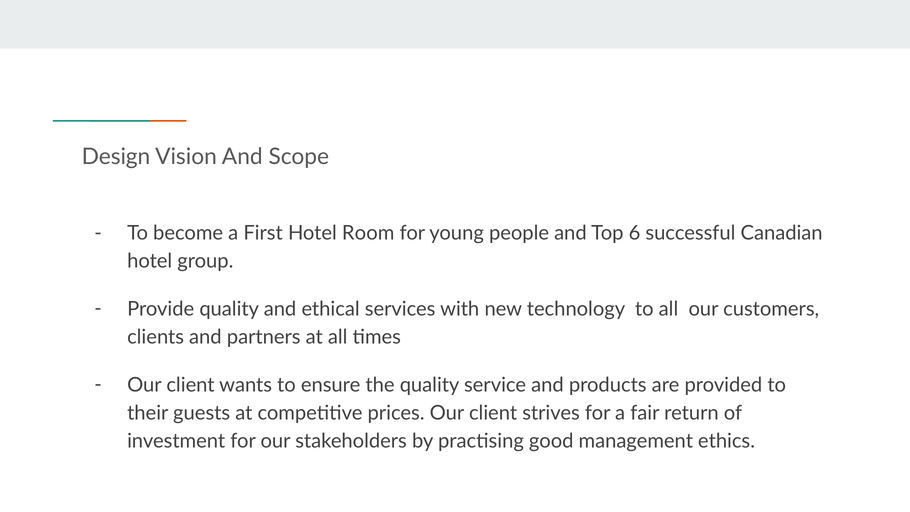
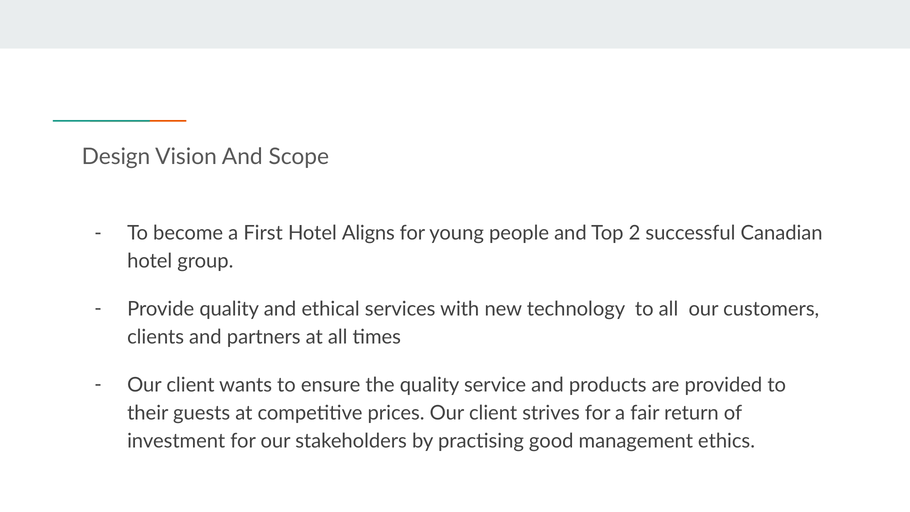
Room: Room -> Aligns (368, 233)
6: 6 -> 2 (635, 233)
